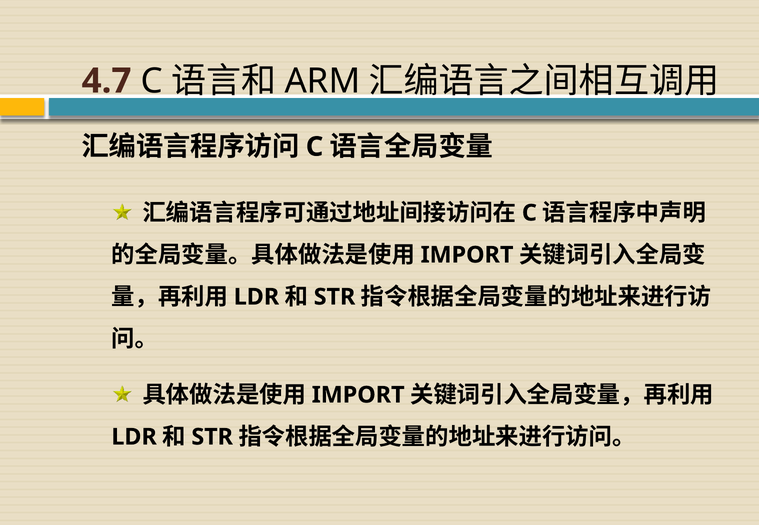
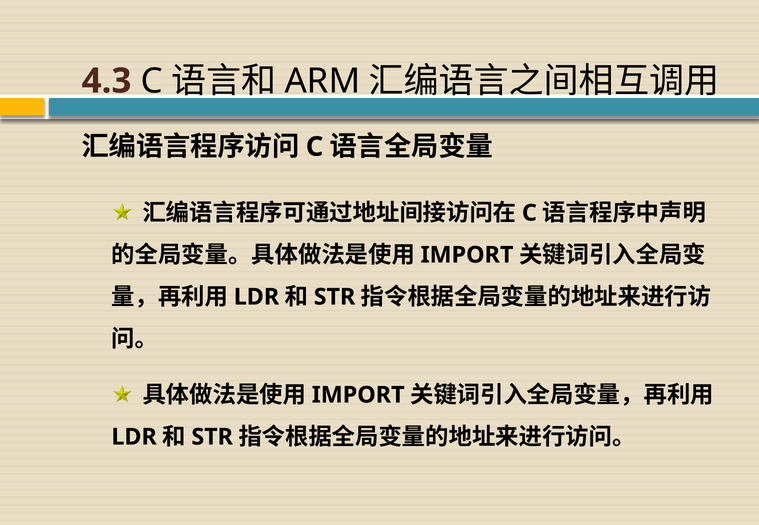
4.7: 4.7 -> 4.3 (107, 81)
